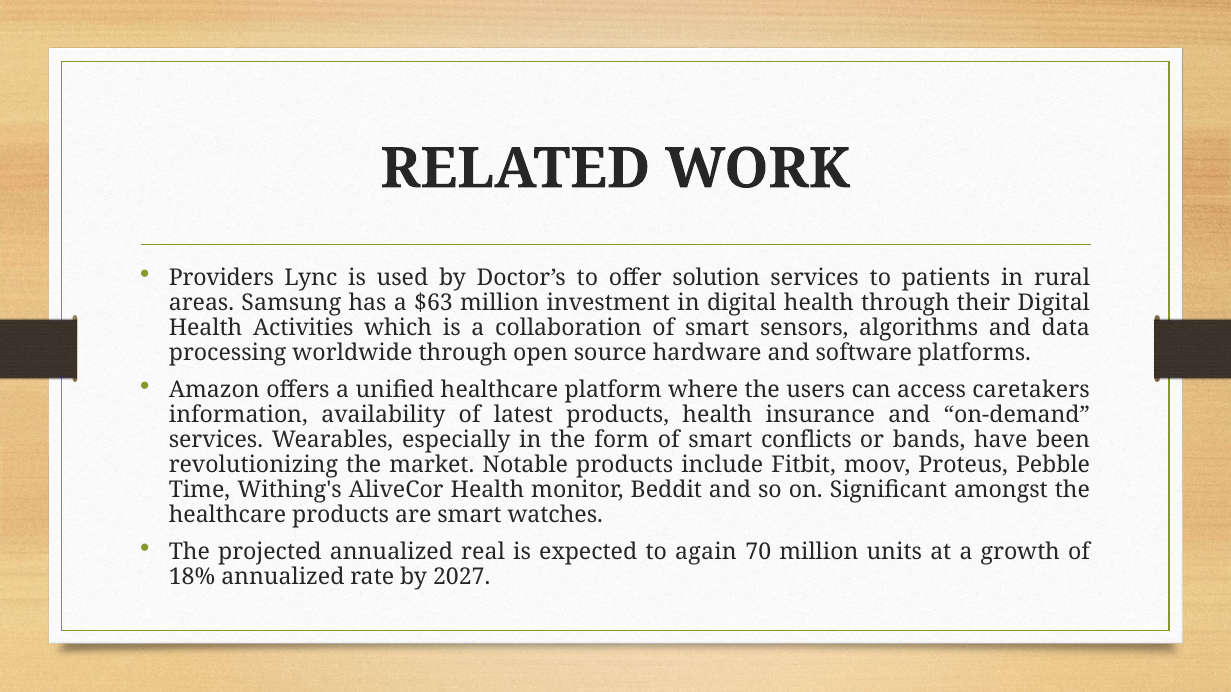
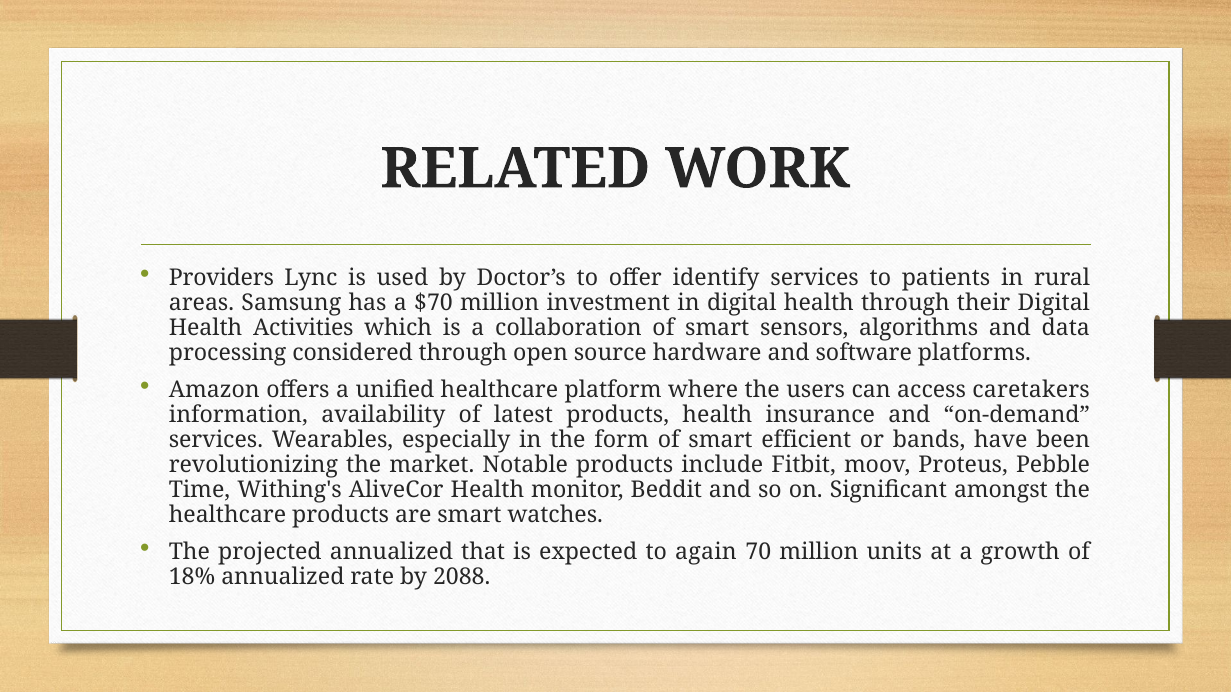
solution: solution -> identify (716, 278)
$63: $63 -> $70 (433, 303)
worldwide: worldwide -> considered (353, 353)
conflicts: conflicts -> efficient (806, 440)
real: real -> that (483, 552)
2027: 2027 -> 2088 (462, 577)
